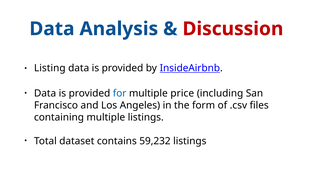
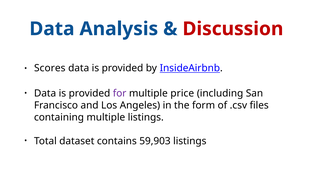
Listing: Listing -> Scores (50, 68)
for colour: blue -> purple (120, 93)
59,232: 59,232 -> 59,903 (155, 141)
